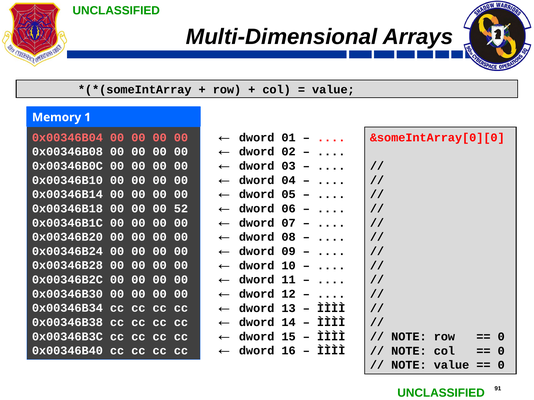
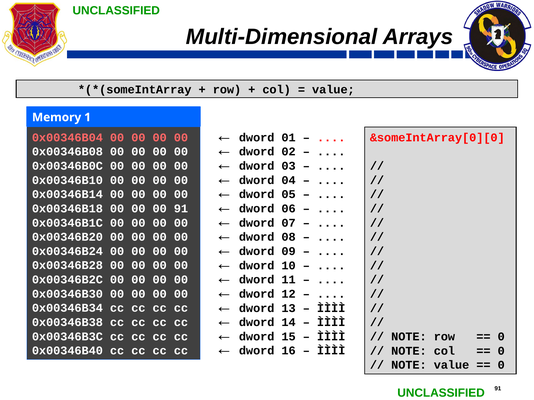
00 52: 52 -> 91 (181, 209)
